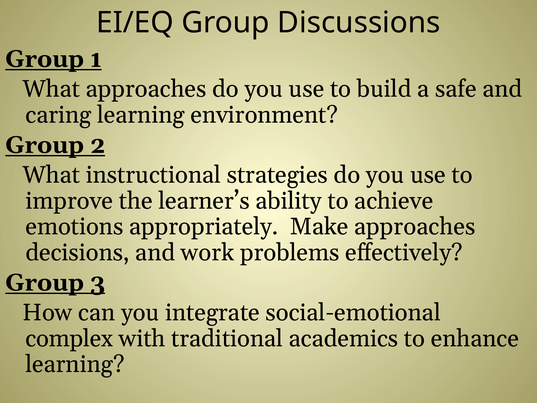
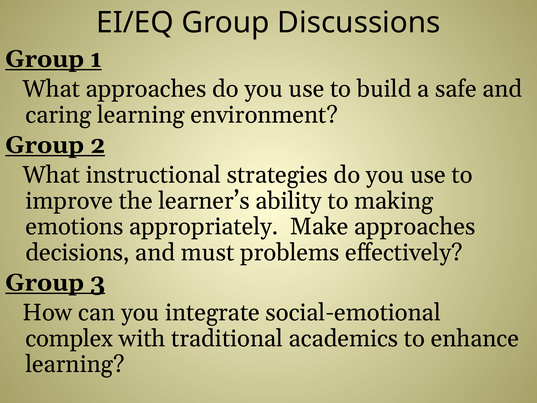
achieve: achieve -> making (394, 201)
work: work -> must (208, 252)
